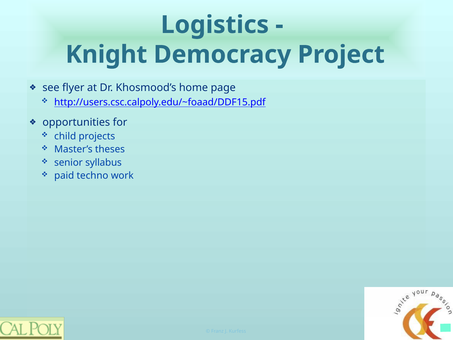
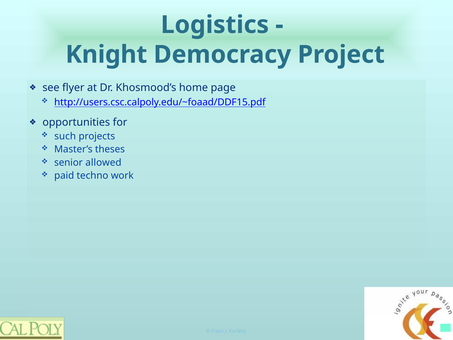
child: child -> such (65, 136)
syllabus: syllabus -> allowed (103, 162)
